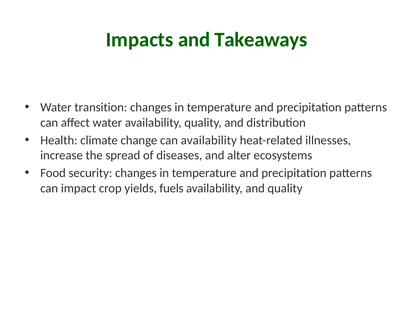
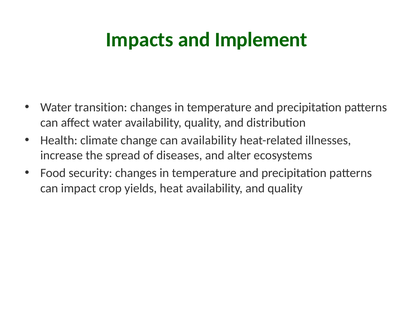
Takeaways: Takeaways -> Implement (261, 40)
fuels: fuels -> heat (171, 188)
